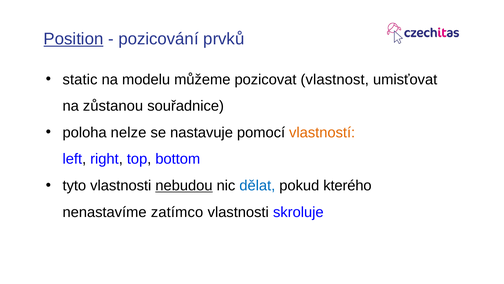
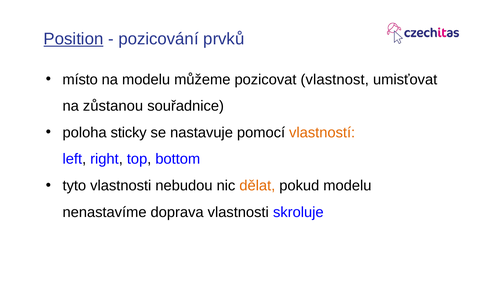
static: static -> místo (80, 79)
nelze: nelze -> sticky (129, 132)
nebudou underline: present -> none (184, 185)
dělat colour: blue -> orange (257, 185)
pokud kterého: kterého -> modelu (347, 185)
zatímco: zatímco -> doprava (177, 212)
